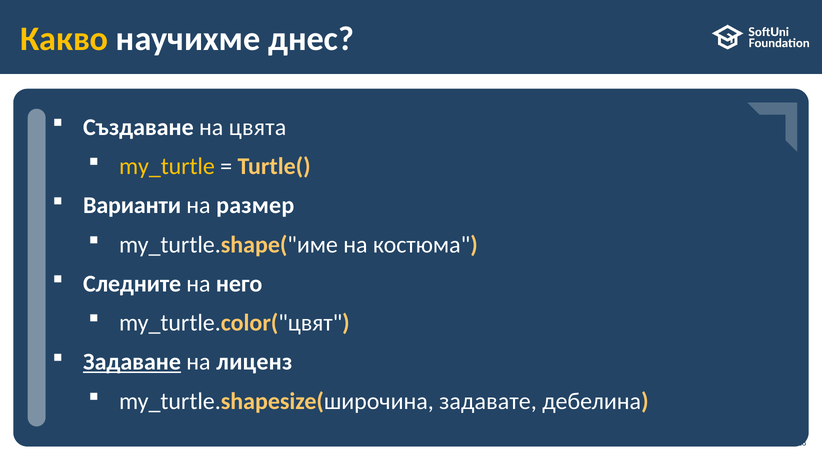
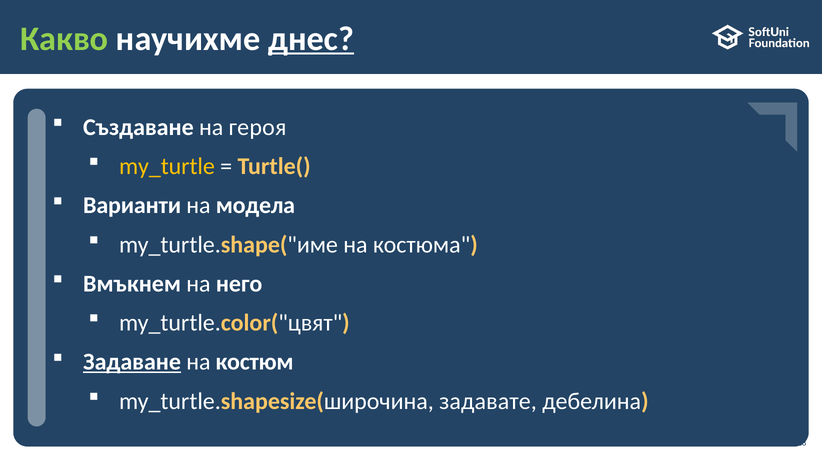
Какво colour: yellow -> light green (64, 39)
днес underline: none -> present (311, 39)
цвята: цвята -> героя (258, 127)
размер: размер -> модела (255, 205)
Следните: Следните -> Вмъкнем (132, 283)
лиценз: лиценз -> костюм (255, 362)
